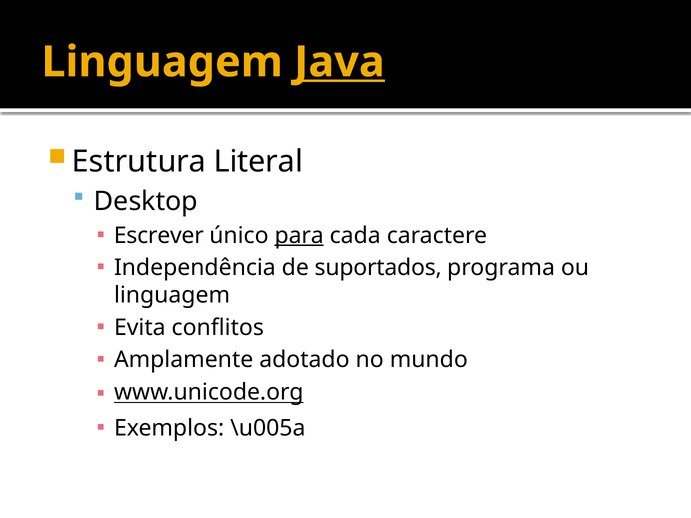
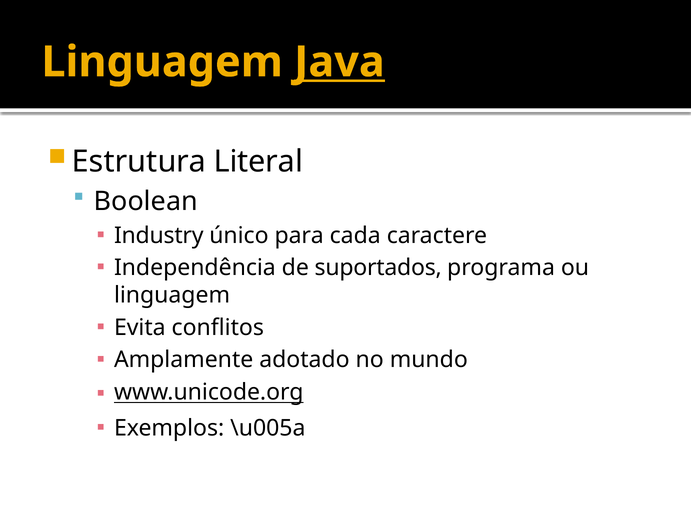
Desktop: Desktop -> Boolean (146, 201)
Escrever: Escrever -> Industry (159, 236)
para underline: present -> none (299, 236)
